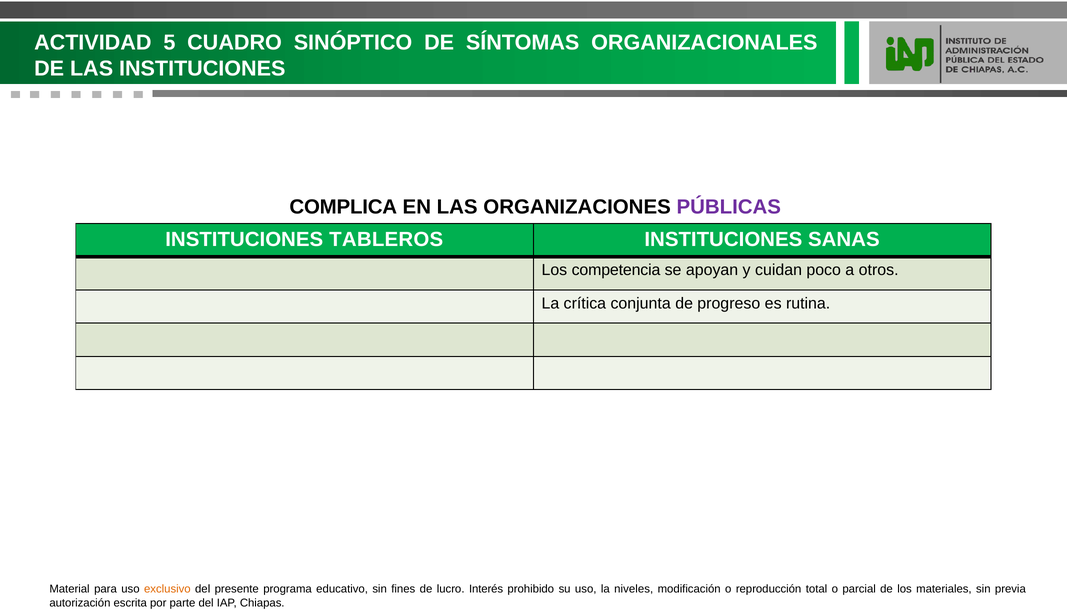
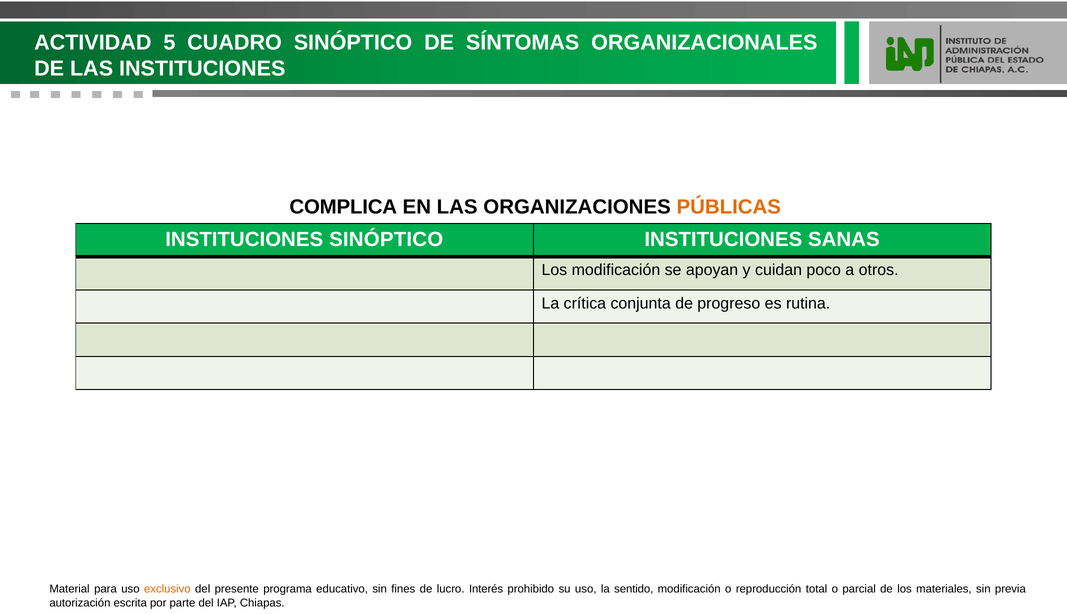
PÚBLICAS colour: purple -> orange (729, 207)
INSTITUCIONES TABLEROS: TABLEROS -> SINÓPTICO (386, 239)
Los competencia: competencia -> modificación (616, 270)
niveles: niveles -> sentido (634, 589)
